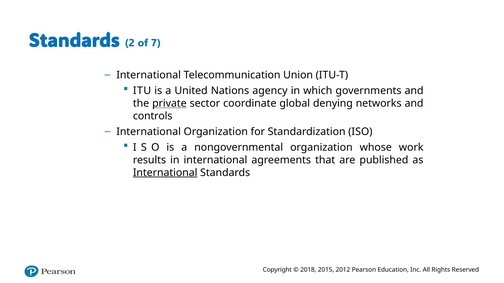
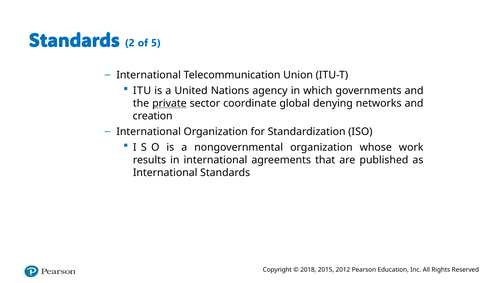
7: 7 -> 5 (156, 43)
controls: controls -> creation (153, 116)
International underline: present -> none (165, 173)
